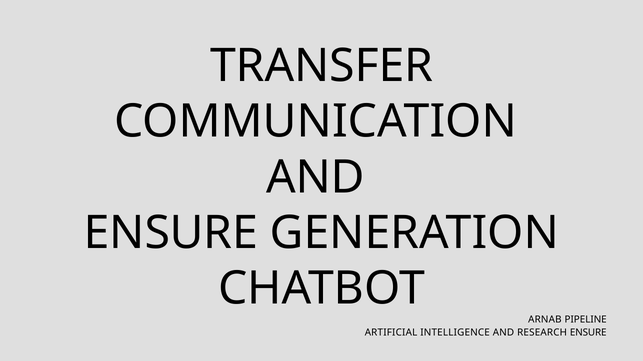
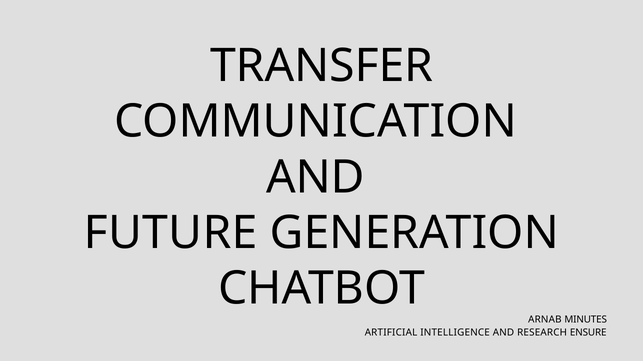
ENSURE: ENSURE -> FUTURE (171, 233)
PIPELINE: PIPELINE -> MINUTES (586, 320)
